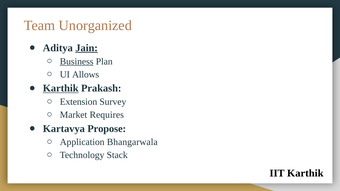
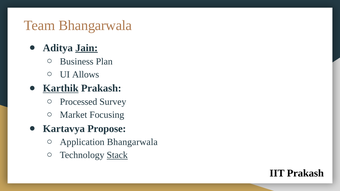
Team Unorganized: Unorganized -> Bhangarwala (95, 25)
Business underline: present -> none (77, 62)
Extension: Extension -> Processed (79, 102)
Requires: Requires -> Focusing (107, 115)
Stack underline: none -> present (117, 155)
IIT Karthik: Karthik -> Prakash (305, 173)
